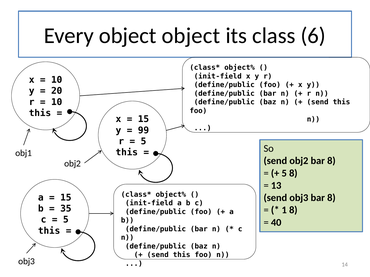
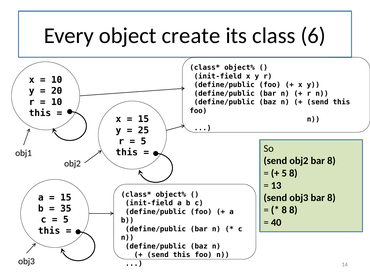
object object: object -> create (191, 36)
99: 99 -> 25 (143, 130)
1: 1 -> 8 (284, 210)
